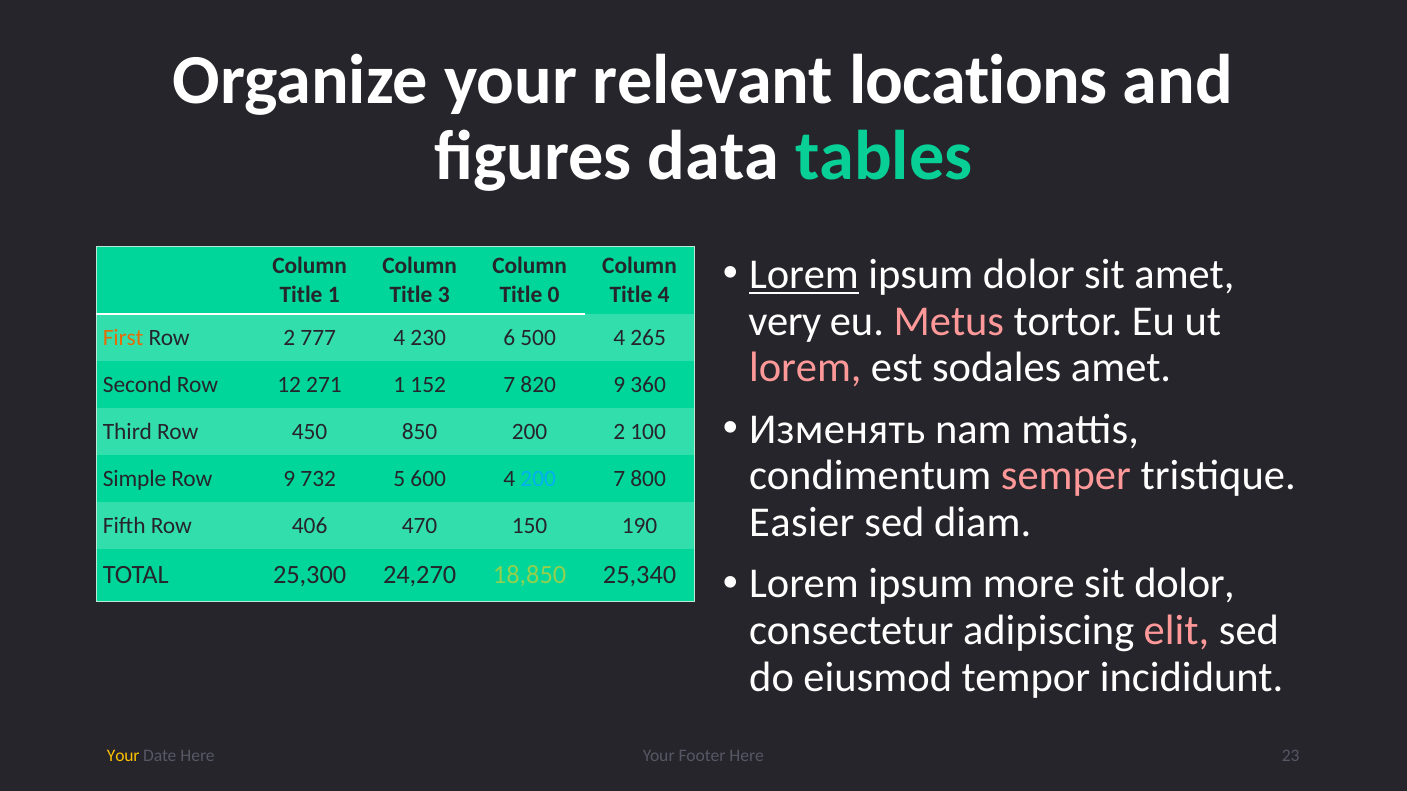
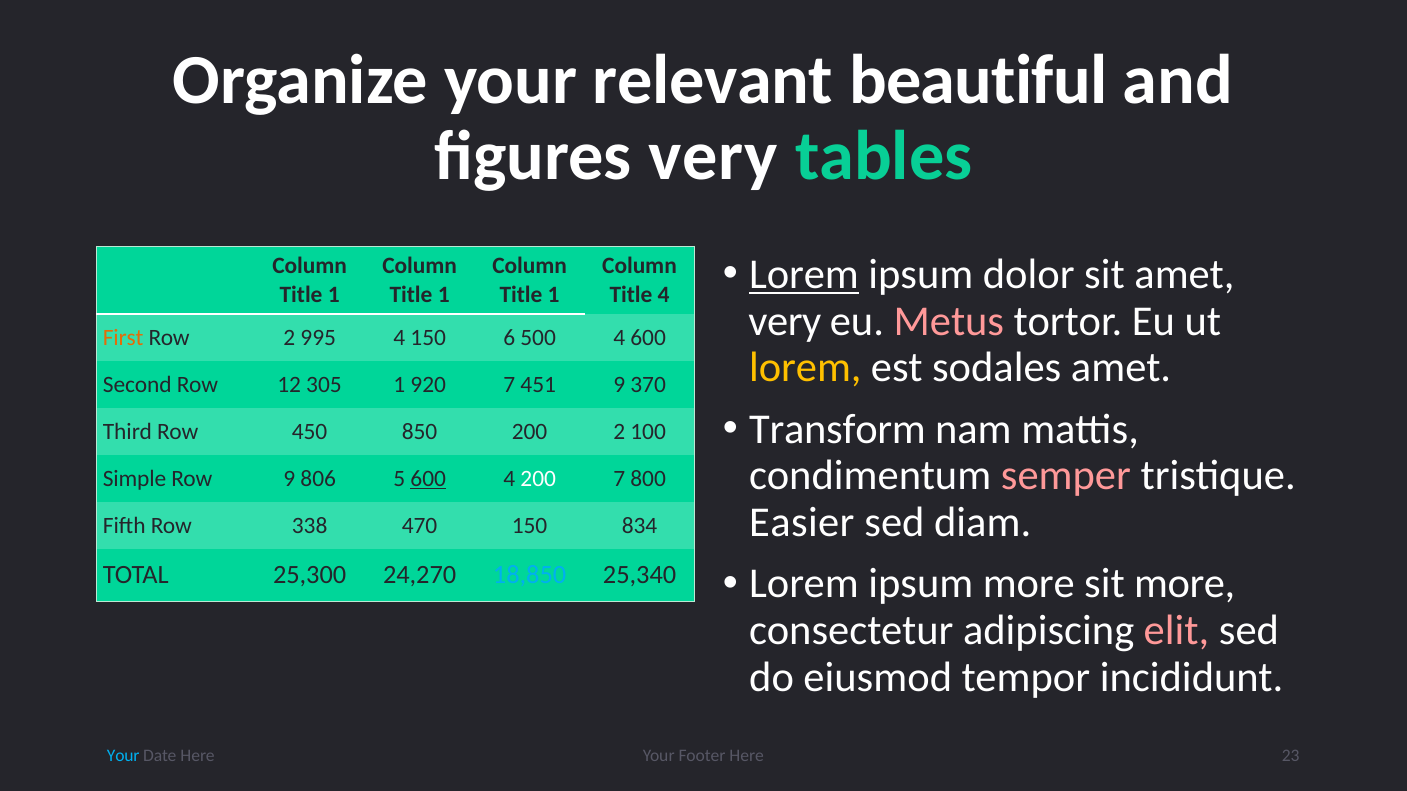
locations: locations -> beautiful (978, 80)
figures data: data -> very (713, 156)
3: 3 -> 1 (444, 295)
0: 0 -> 1 (554, 295)
777: 777 -> 995 (318, 338)
4 230: 230 -> 150 (428, 338)
4 265: 265 -> 600 (648, 338)
lorem colour: pink -> yellow (805, 368)
271: 271 -> 305 (324, 385)
152: 152 -> 920 (428, 385)
820: 820 -> 451 (538, 385)
360: 360 -> 370 (648, 385)
Изменять: Изменять -> Transform (838, 430)
732: 732 -> 806 (318, 479)
600 underline: none -> present (428, 479)
200 colour: light blue -> white (538, 479)
406: 406 -> 338 (310, 526)
190: 190 -> 834 (640, 526)
sit dolor: dolor -> more (1185, 584)
18,850 colour: light green -> light blue (530, 576)
Your colour: yellow -> light blue (123, 756)
